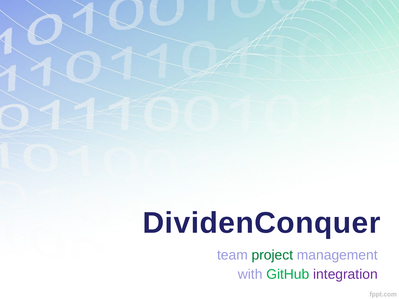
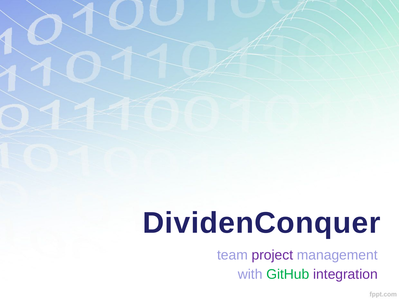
project colour: green -> purple (272, 255)
